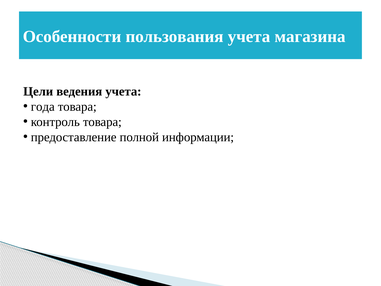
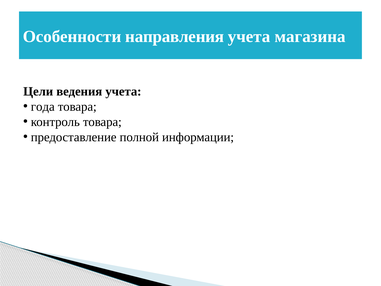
пользования: пользования -> направления (175, 36)
